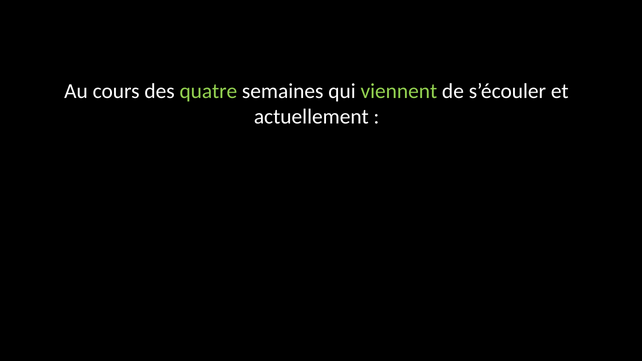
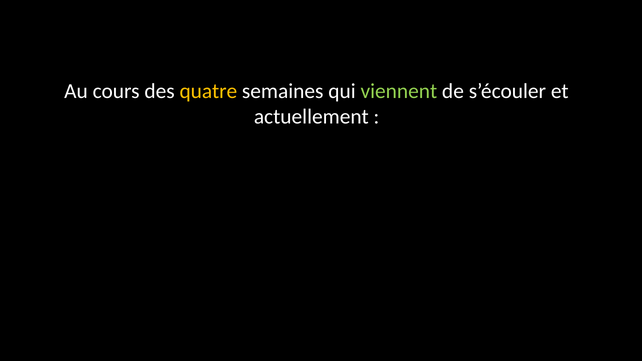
quatre colour: light green -> yellow (208, 91)
